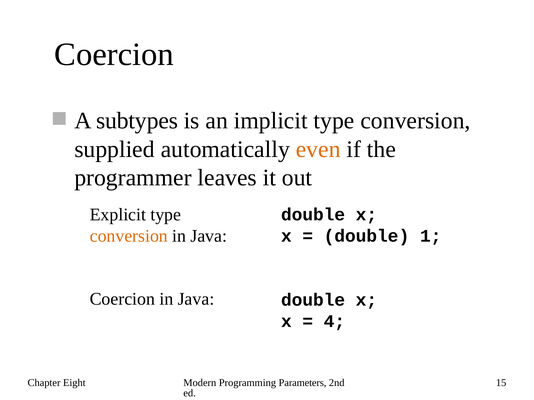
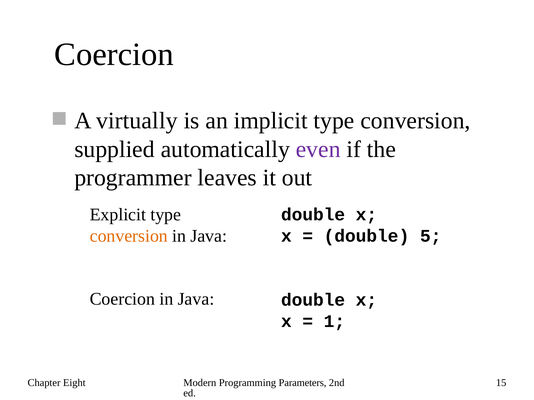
subtypes: subtypes -> virtually (137, 121)
even colour: orange -> purple (318, 149)
1: 1 -> 5 (431, 236)
4: 4 -> 1 (335, 322)
